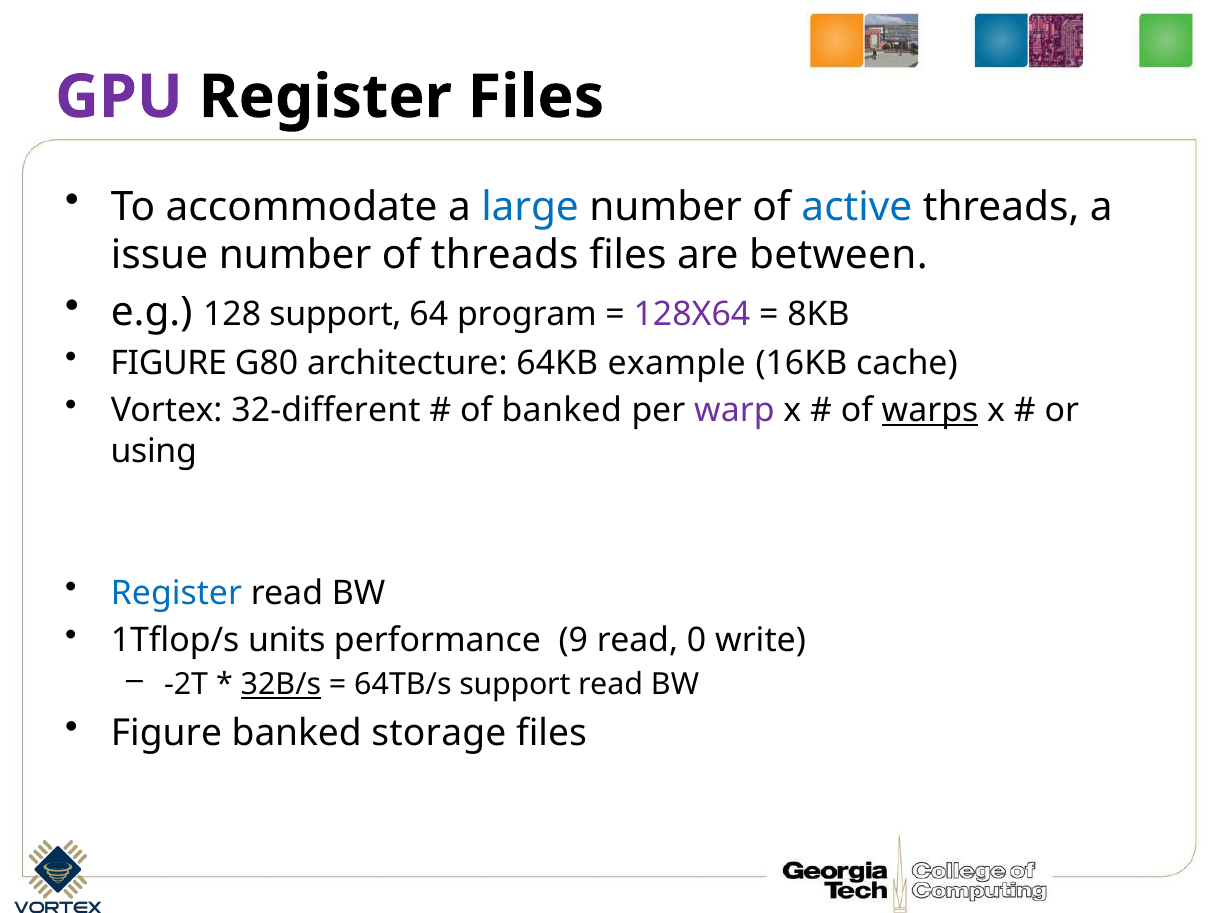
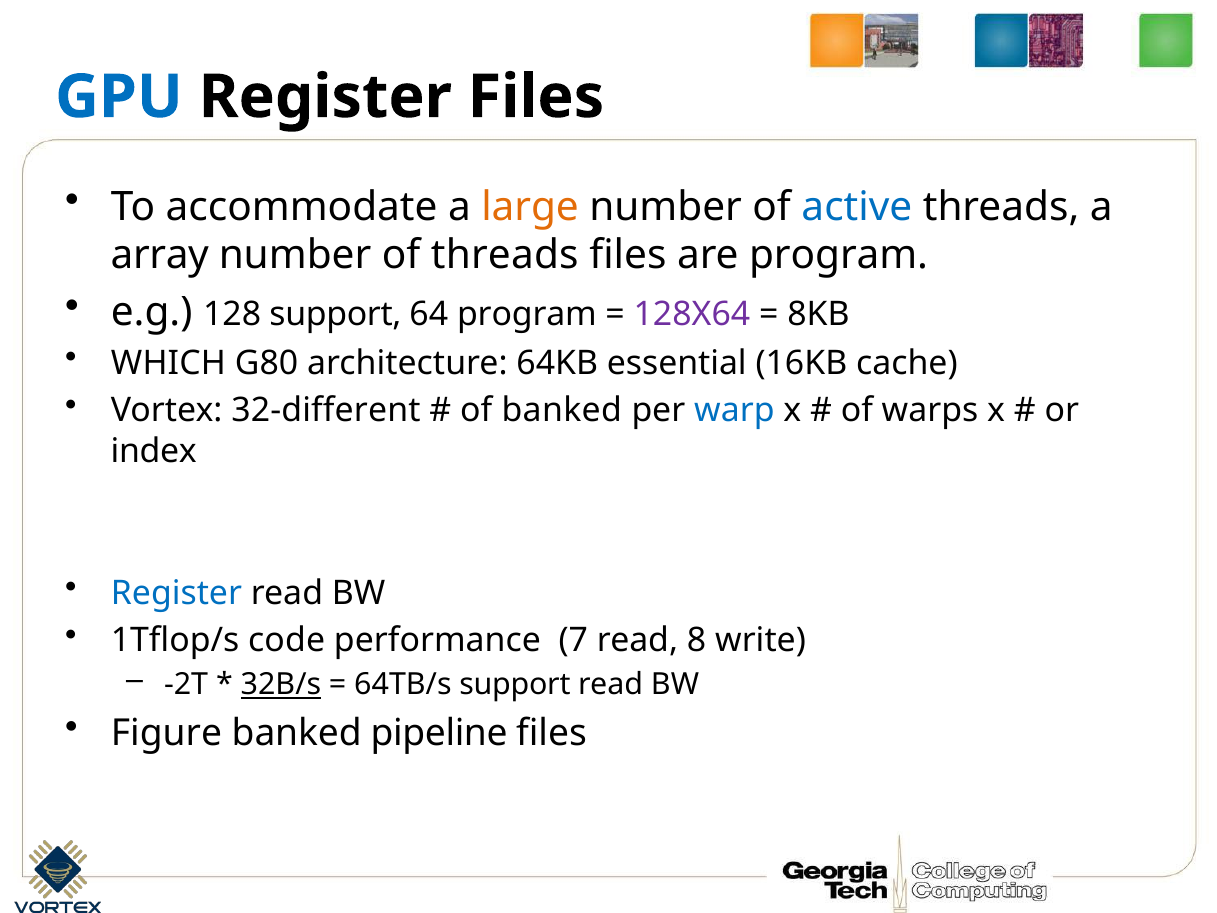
GPU colour: purple -> blue (119, 97)
large colour: blue -> orange (530, 207)
issue: issue -> array (160, 255)
are between: between -> program (839, 255)
FIGURE: FIGURE -> WHICH (168, 363)
example: example -> essential (677, 363)
warp colour: purple -> blue (734, 410)
warps underline: present -> none (930, 410)
using: using -> index (154, 451)
units: units -> code (287, 640)
9: 9 -> 7 (573, 640)
0: 0 -> 8 (697, 640)
storage: storage -> pipeline (439, 733)
